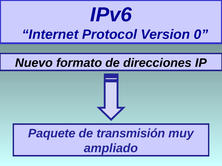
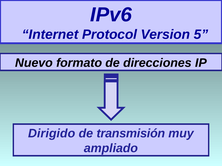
0: 0 -> 5 (201, 35)
Paquete: Paquete -> Dirigido (52, 134)
